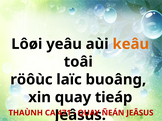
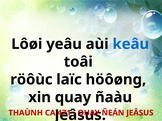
keâu colour: orange -> blue (131, 44)
buoâng: buoâng -> höôøng (116, 80)
tieáp: tieáp -> ñaàu (114, 98)
